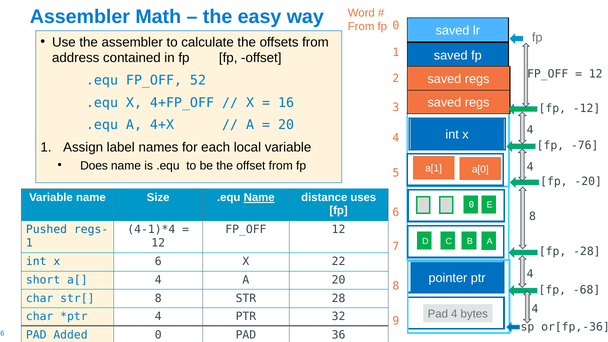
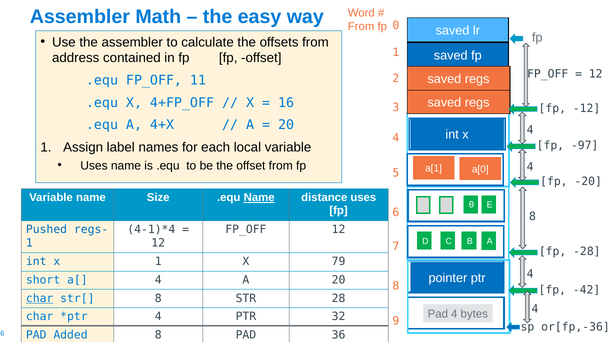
52: 52 -> 11 (198, 80)
-76: -76 -> -97 (585, 146)
Does: Does -> Uses (94, 166)
x 6: 6 -> 1 (158, 262)
22: 22 -> 79 (339, 262)
-68: -68 -> -42 (587, 290)
char underline: none -> present (40, 298)
Added 0: 0 -> 8 (158, 335)
